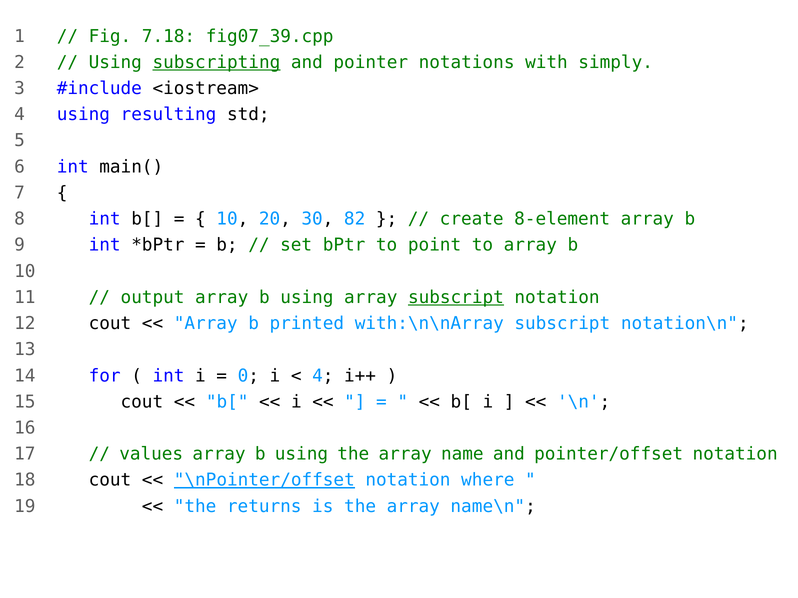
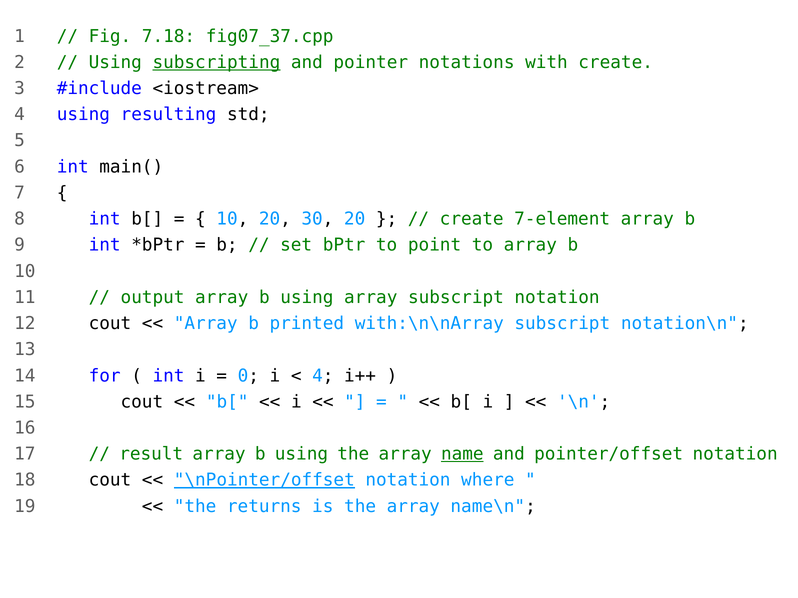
fig07_39.cpp: fig07_39.cpp -> fig07_37.cpp (270, 36)
with simply: simply -> create (616, 62)
30 82: 82 -> 20 (355, 219)
8-element: 8-element -> 7-element (562, 219)
subscript underline: present -> none (456, 298)
values: values -> result (151, 454)
name underline: none -> present (462, 454)
